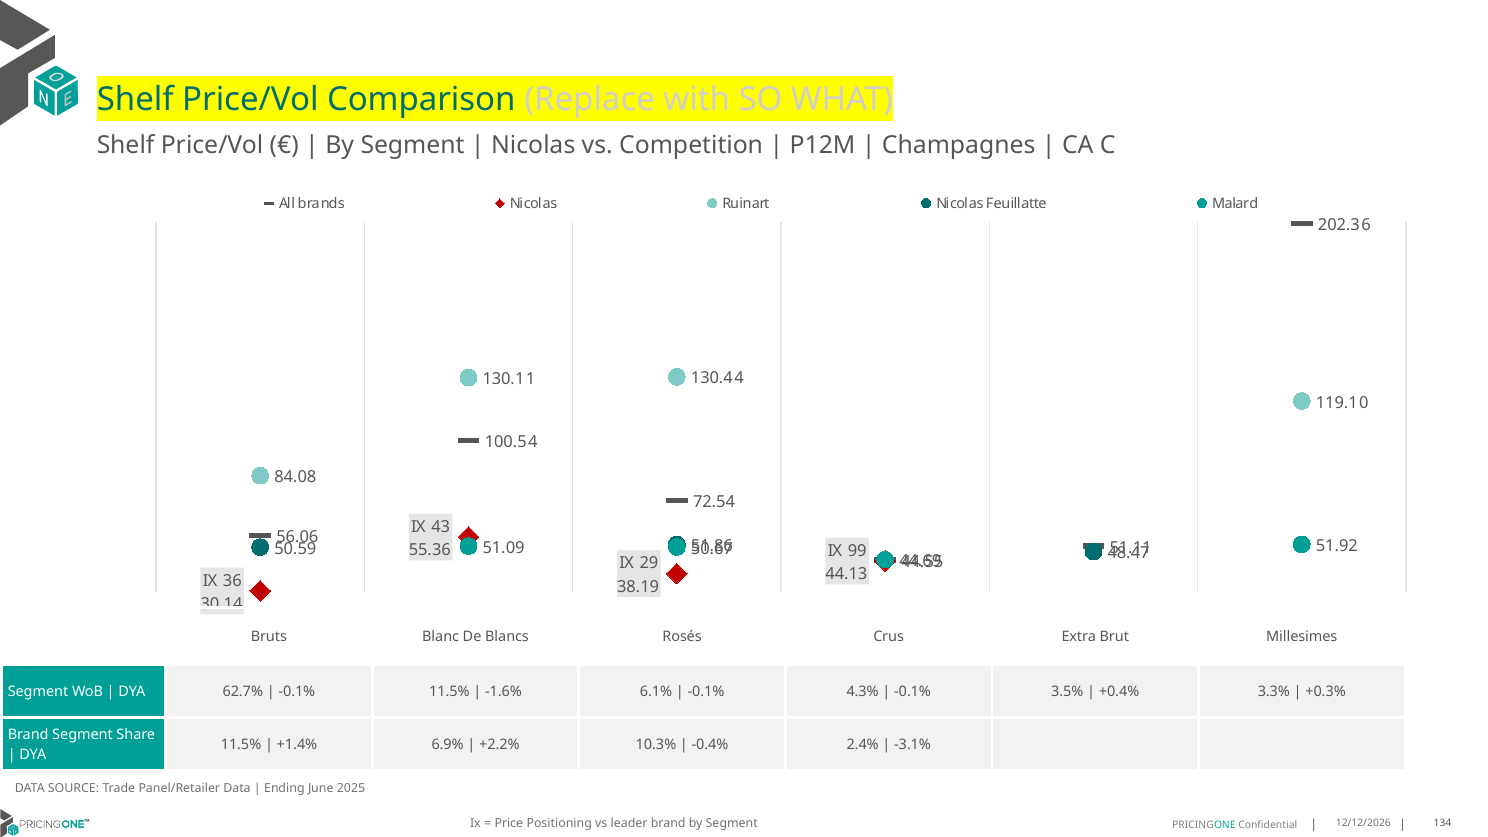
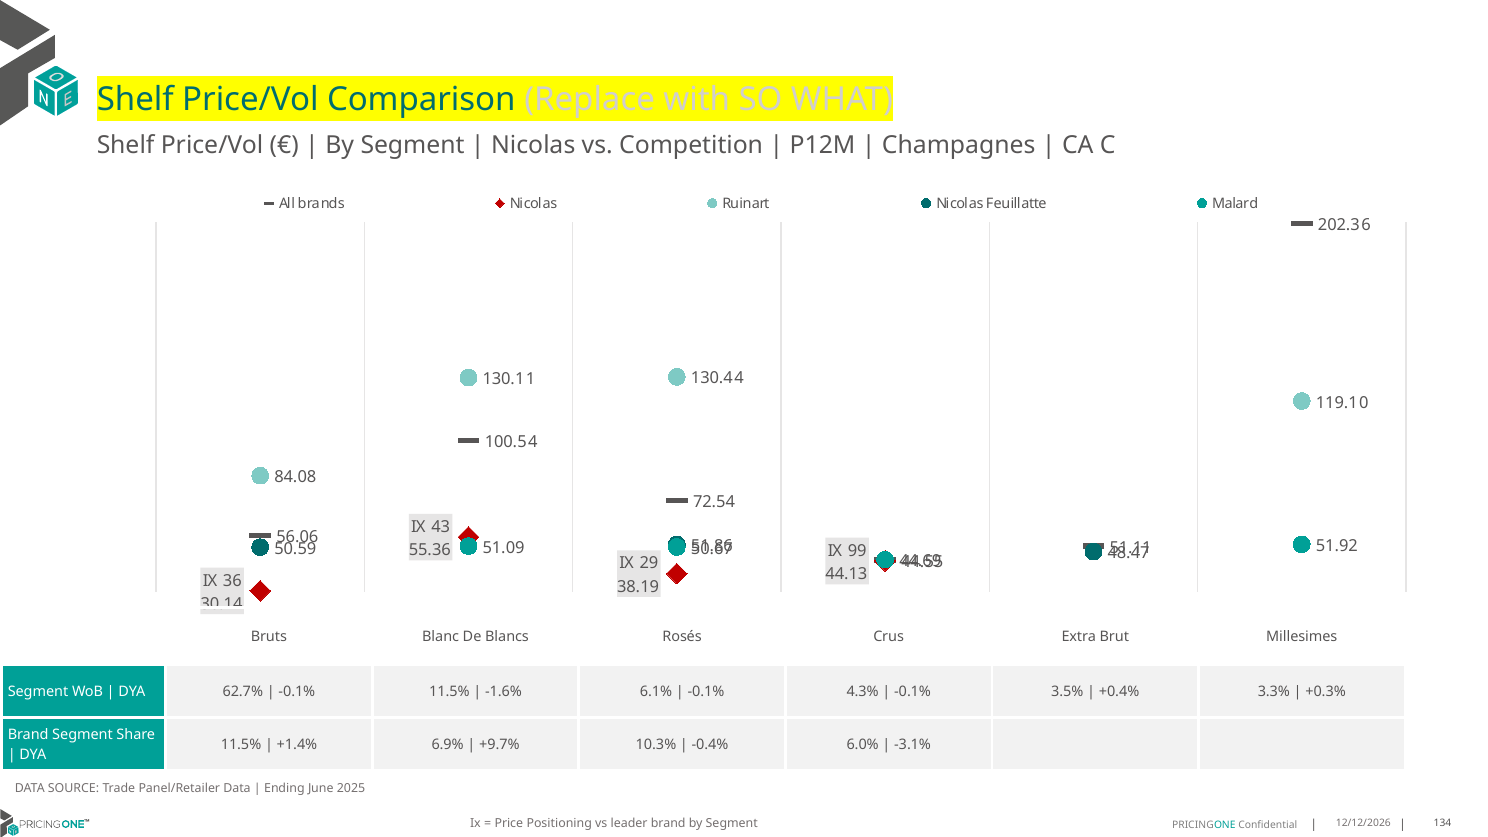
+2.2%: +2.2% -> +9.7% (499, 744)
2.4%: 2.4% -> 6.0% (863, 744)
